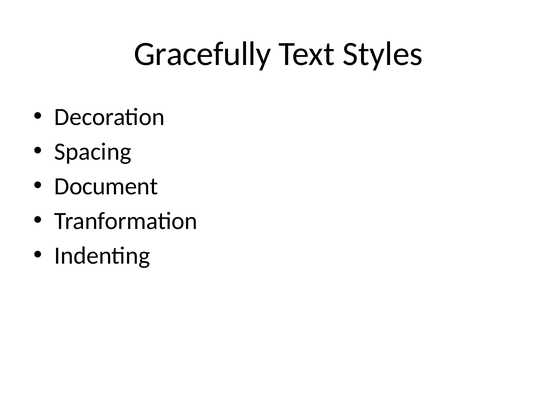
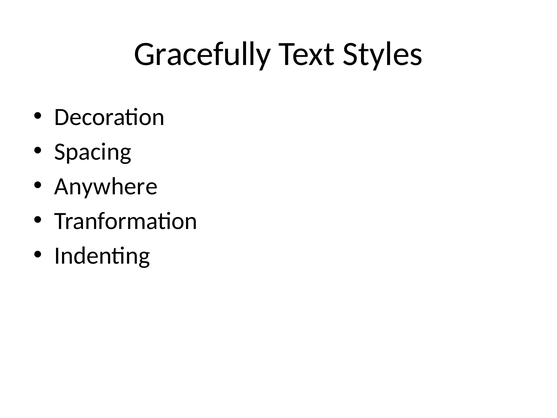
Document: Document -> Anywhere (106, 186)
